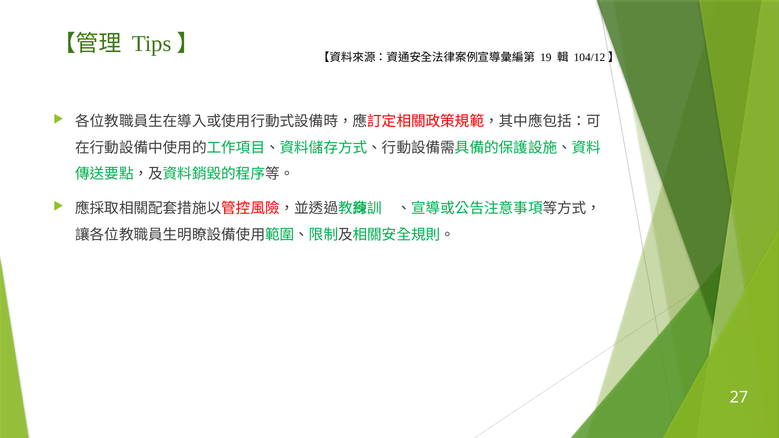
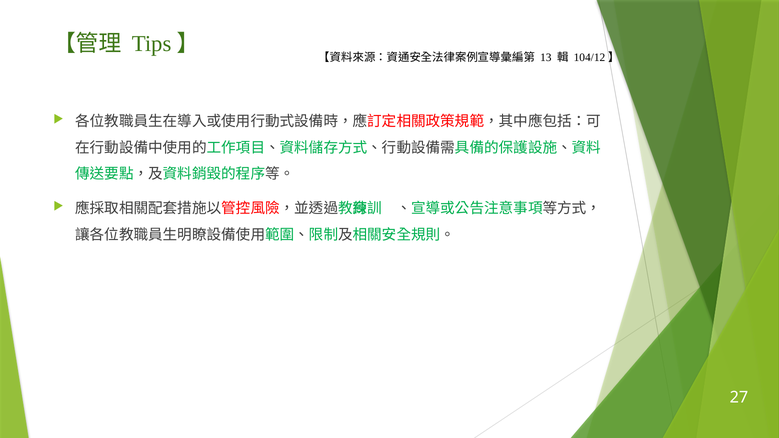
19: 19 -> 13 (546, 58)
